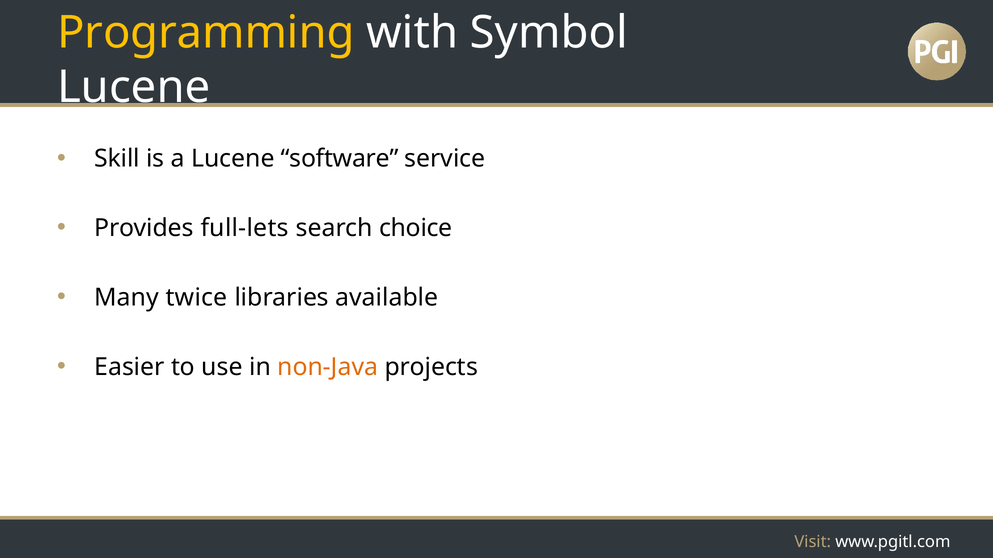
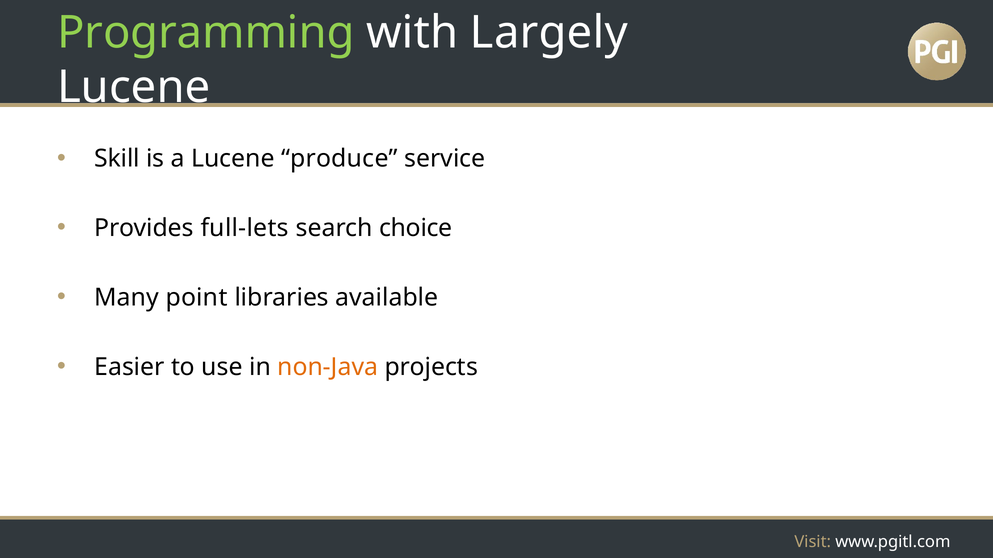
Programming colour: yellow -> light green (206, 33)
Symbol: Symbol -> Largely (549, 33)
software: software -> produce (339, 159)
twice: twice -> point (197, 298)
